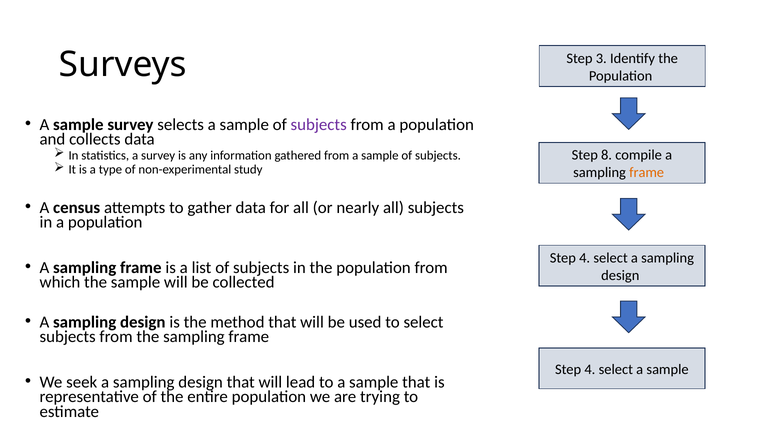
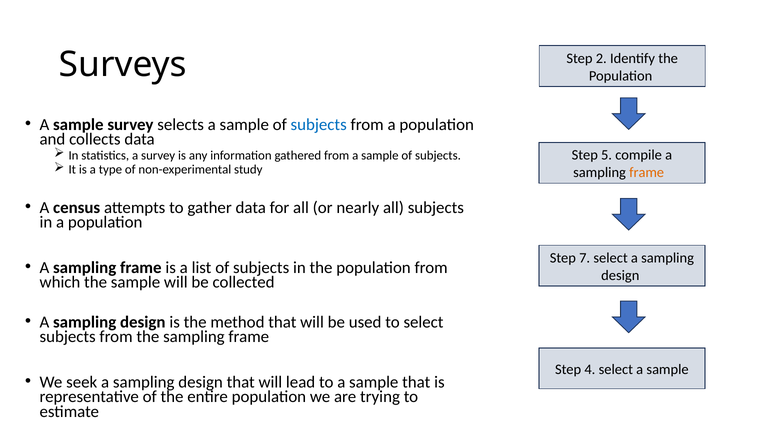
3: 3 -> 2 (601, 58)
subjects colour: purple -> blue (319, 125)
8: 8 -> 5 (607, 155)
4: 4 -> 7 (585, 258)
